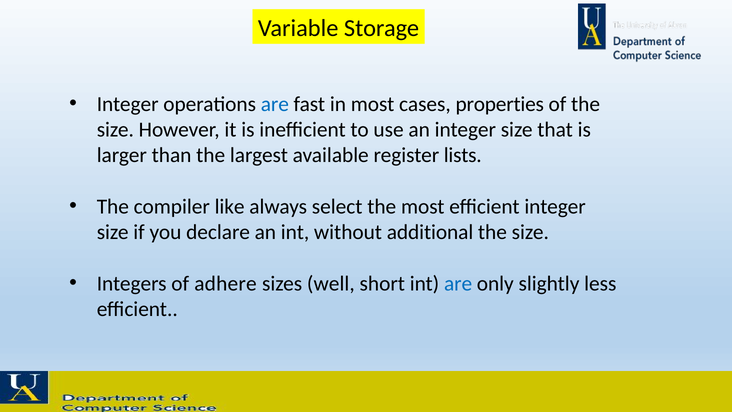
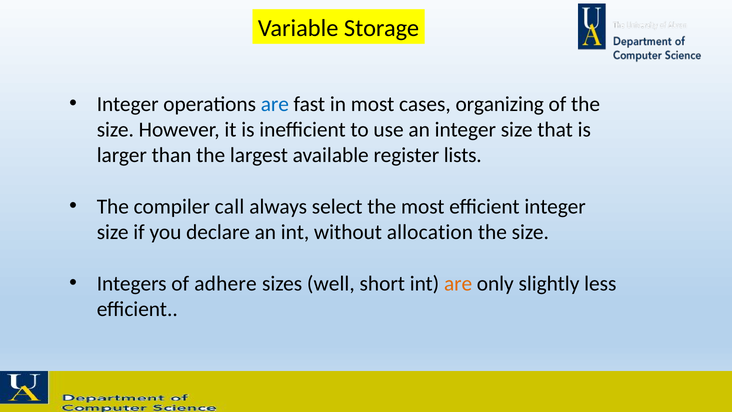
properties: properties -> organizing (500, 104)
like: like -> call (229, 206)
additional: additional -> allocation (430, 232)
are colour: blue -> orange (458, 283)
